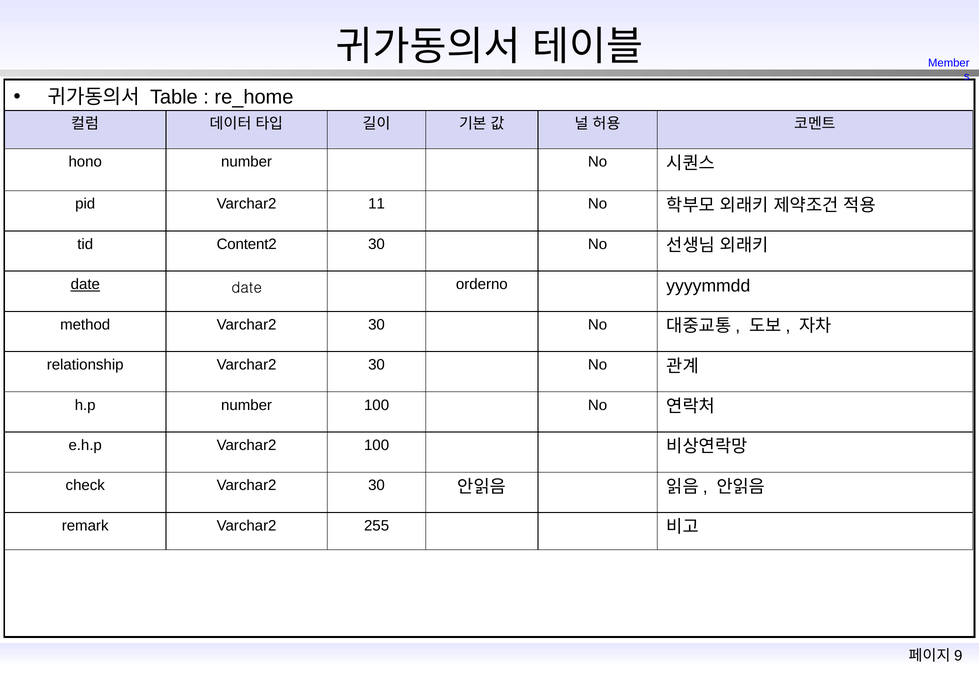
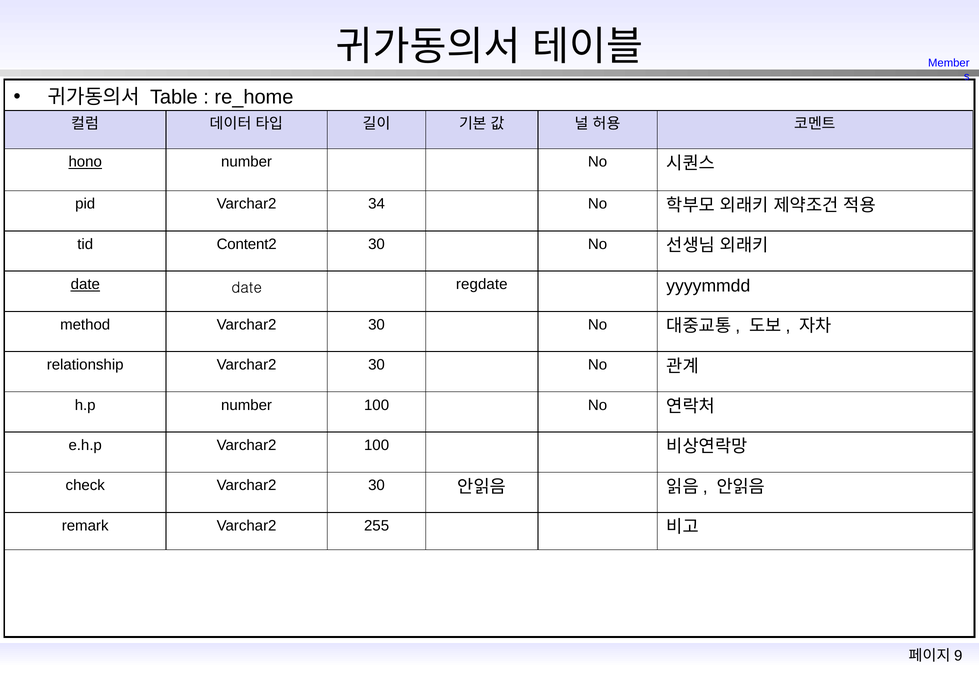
hono underline: none -> present (85, 162)
11: 11 -> 34 (377, 204)
orderno: orderno -> regdate (482, 284)
